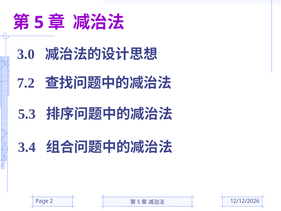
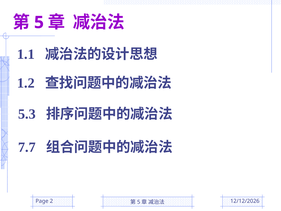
3.0: 3.0 -> 1.1 (26, 54)
7.2: 7.2 -> 1.2 (26, 83)
3.4: 3.4 -> 7.7 (27, 147)
